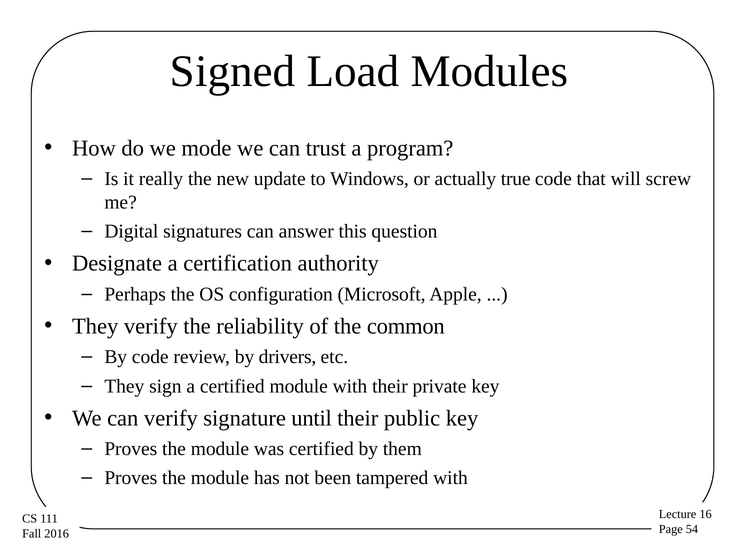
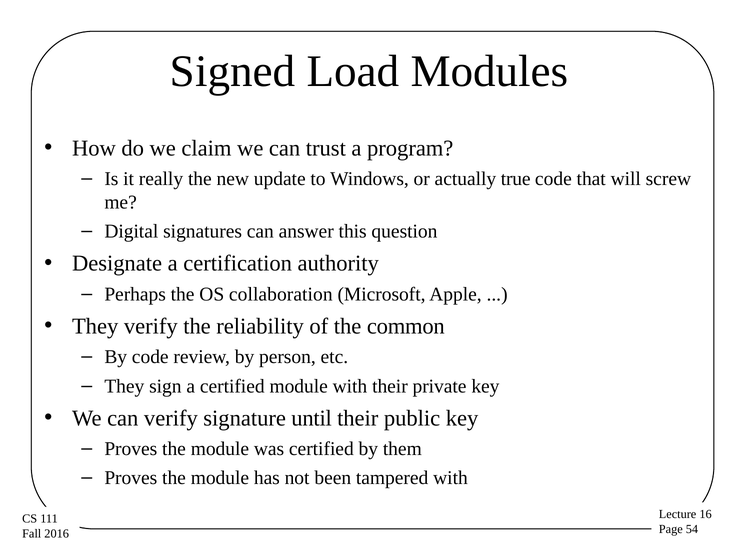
mode: mode -> claim (206, 148)
configuration: configuration -> collaboration (281, 294)
drivers: drivers -> person (287, 357)
